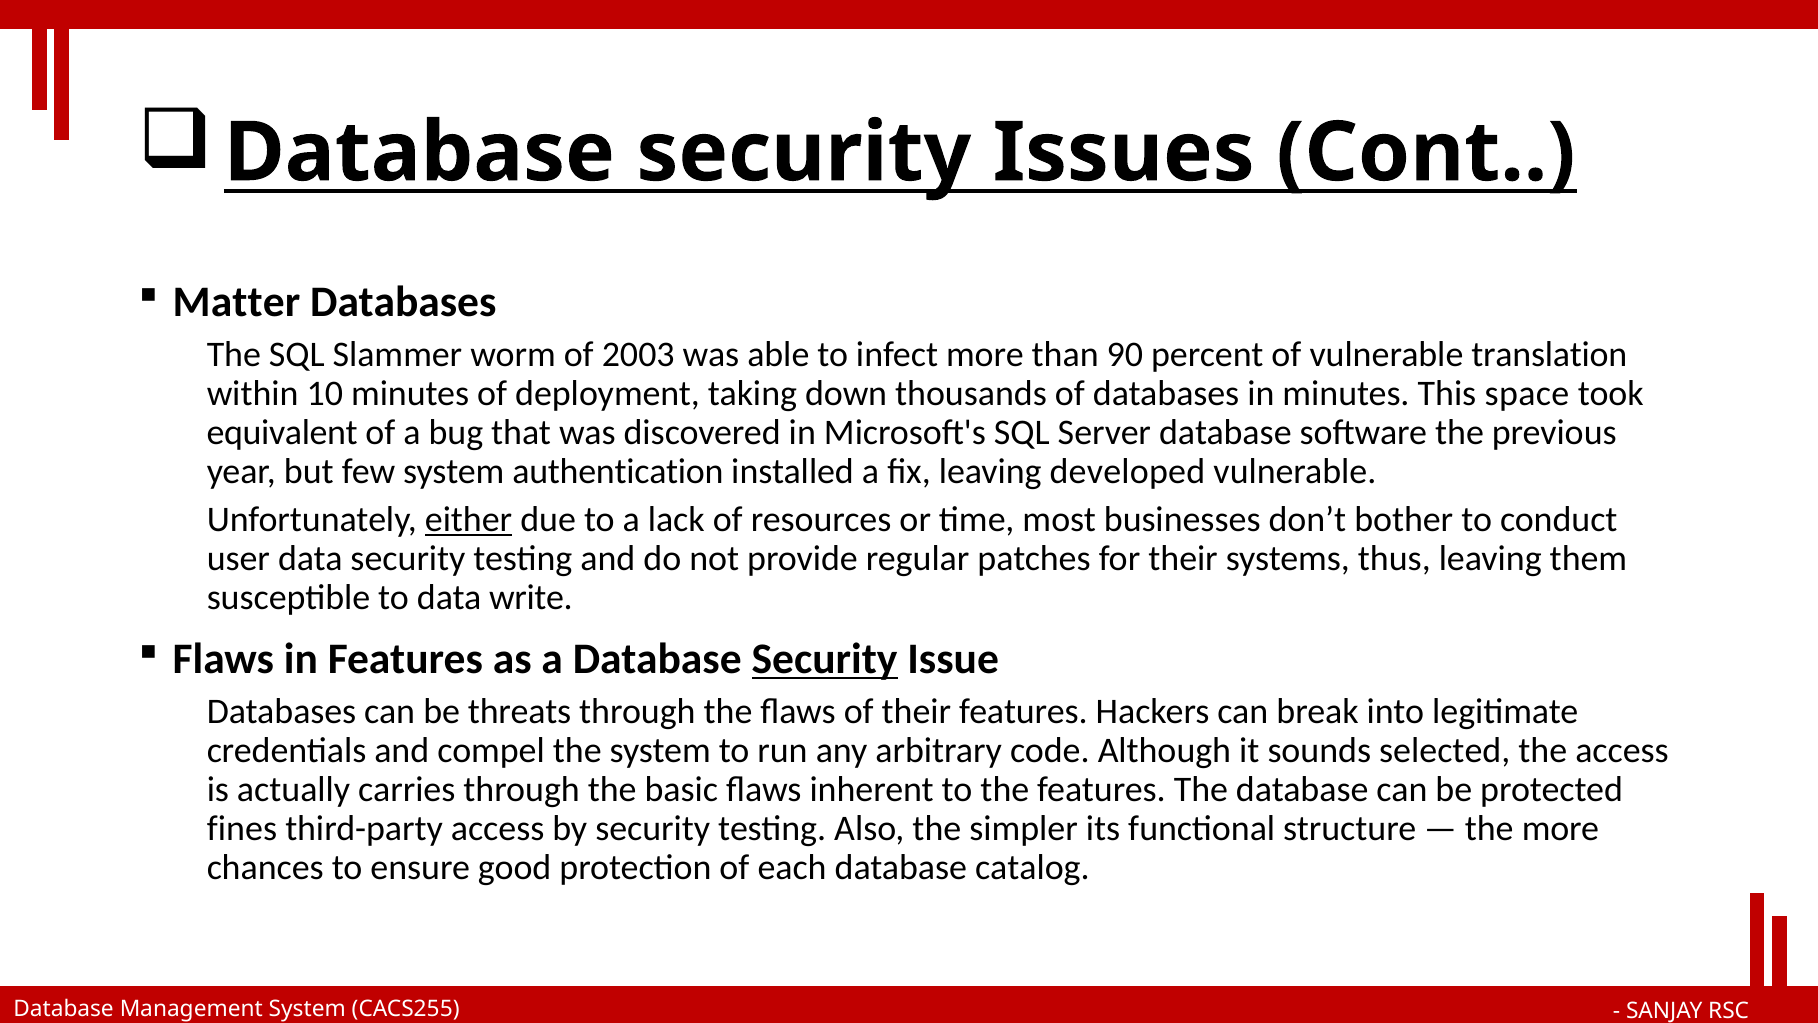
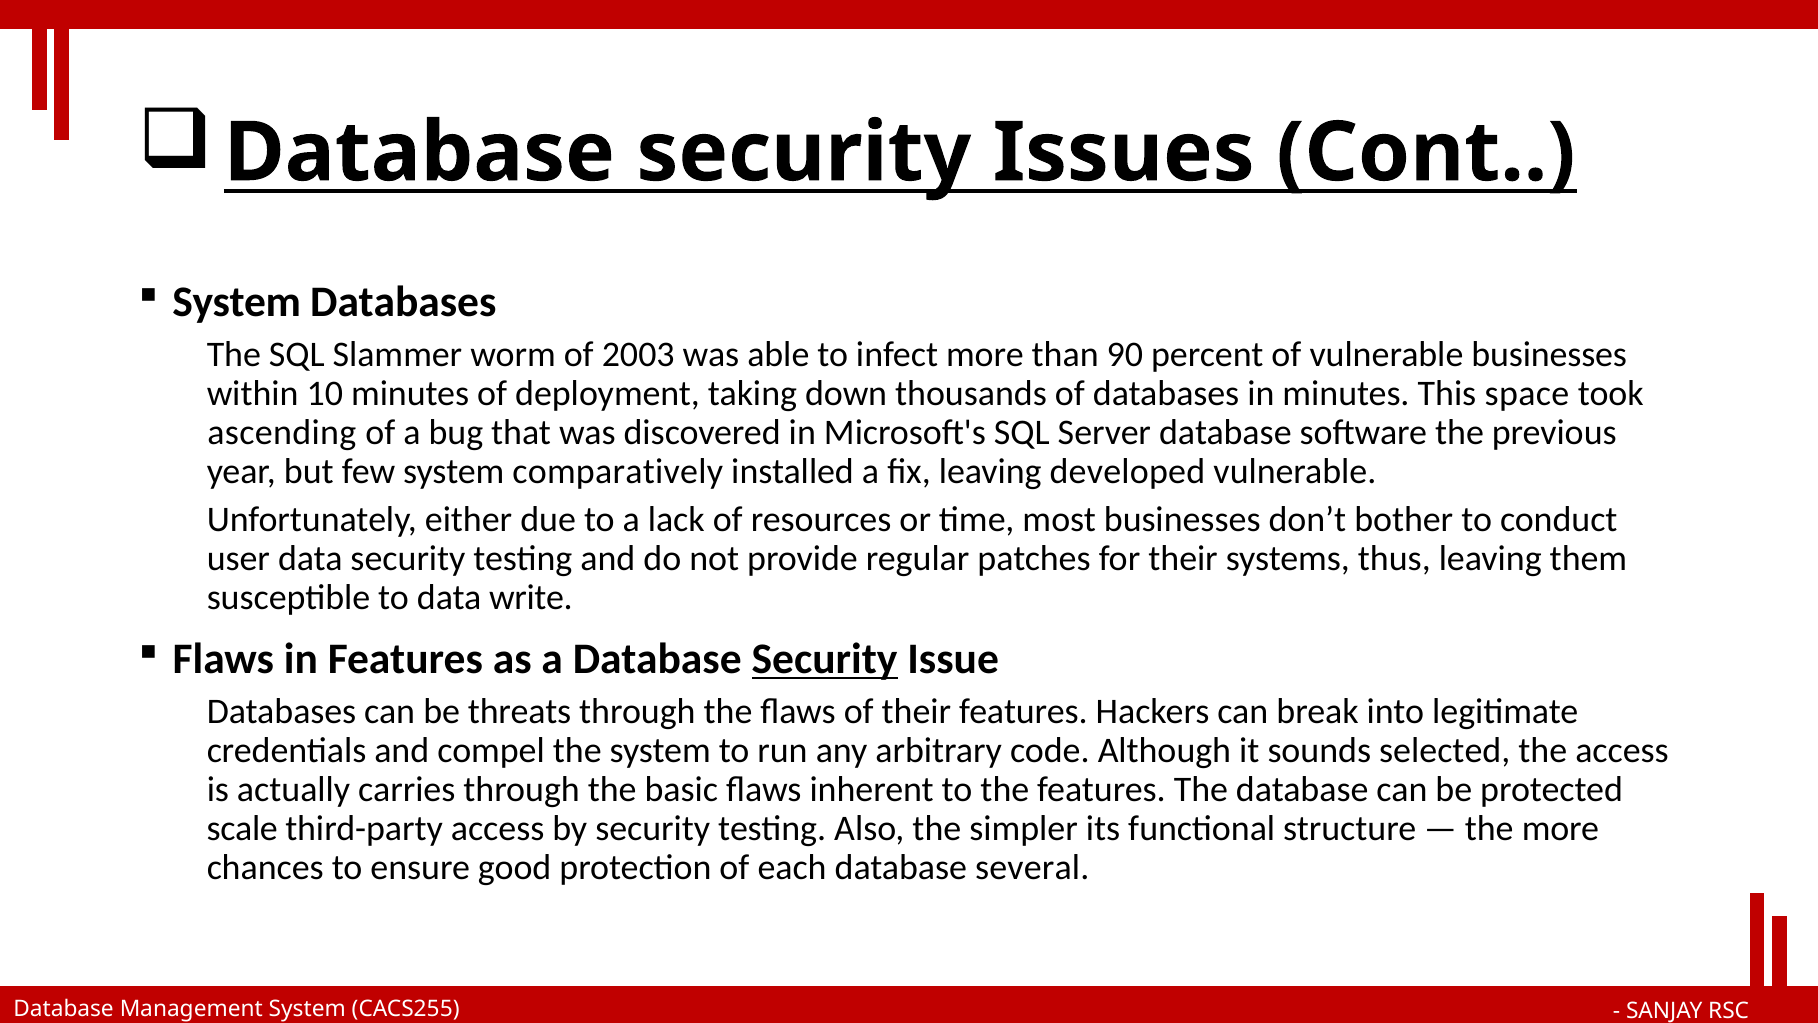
Matter: Matter -> System (237, 302)
vulnerable translation: translation -> businesses (1549, 355)
equivalent: equivalent -> ascending (282, 432)
authentication: authentication -> comparatively (618, 471)
either underline: present -> none (469, 520)
fines: fines -> scale (242, 828)
catalog: catalog -> several (1032, 867)
